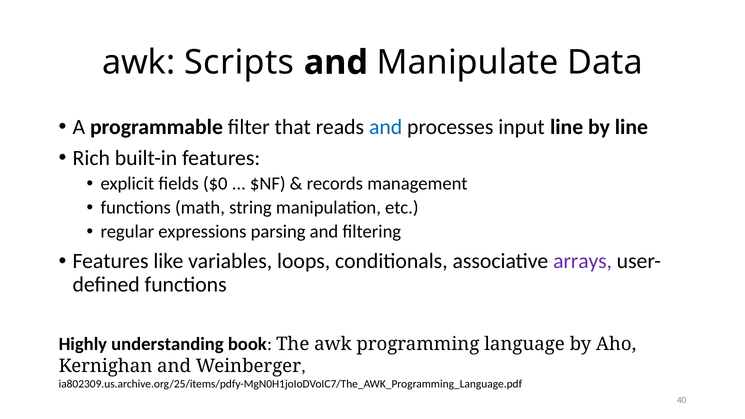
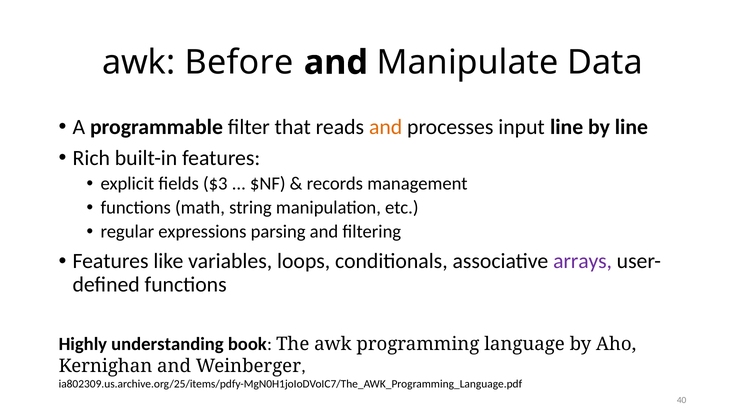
Scripts: Scripts -> Before (239, 63)
and colour: blue -> orange (386, 127)
$0: $0 -> $3 (215, 184)
